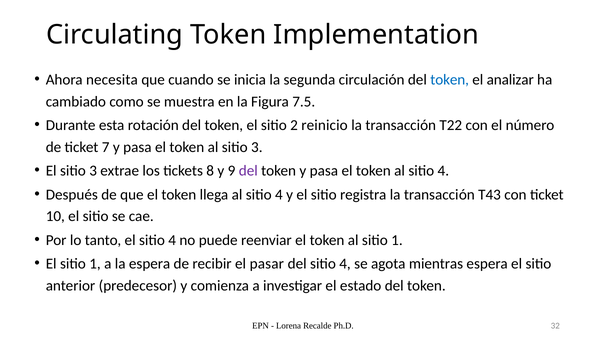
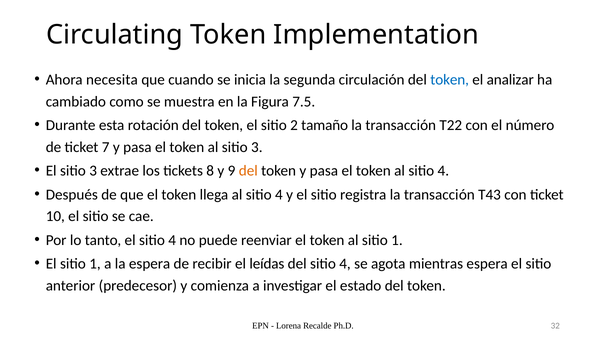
reinicio: reinicio -> tamaño (325, 125)
del colour: purple -> orange (248, 171)
pasar: pasar -> leídas (267, 264)
